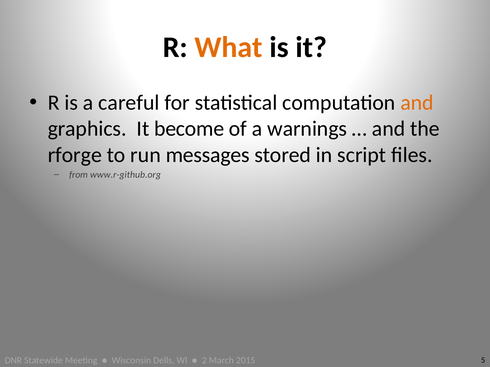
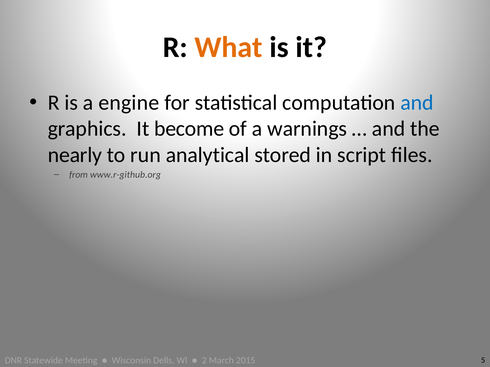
careful: careful -> engine (129, 103)
and colour: orange -> blue (417, 103)
rforge: rforge -> nearly (75, 155)
messages: messages -> analytical (208, 155)
